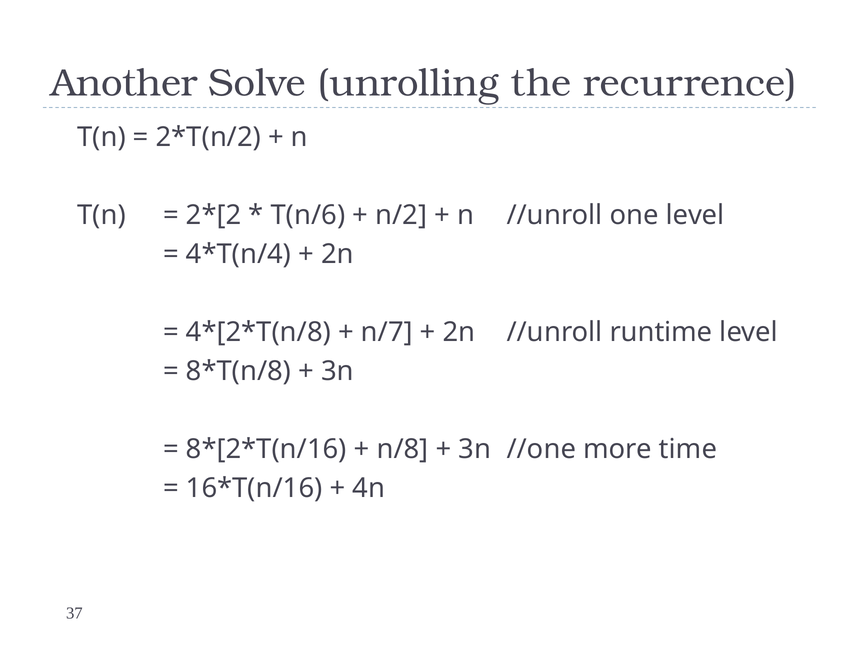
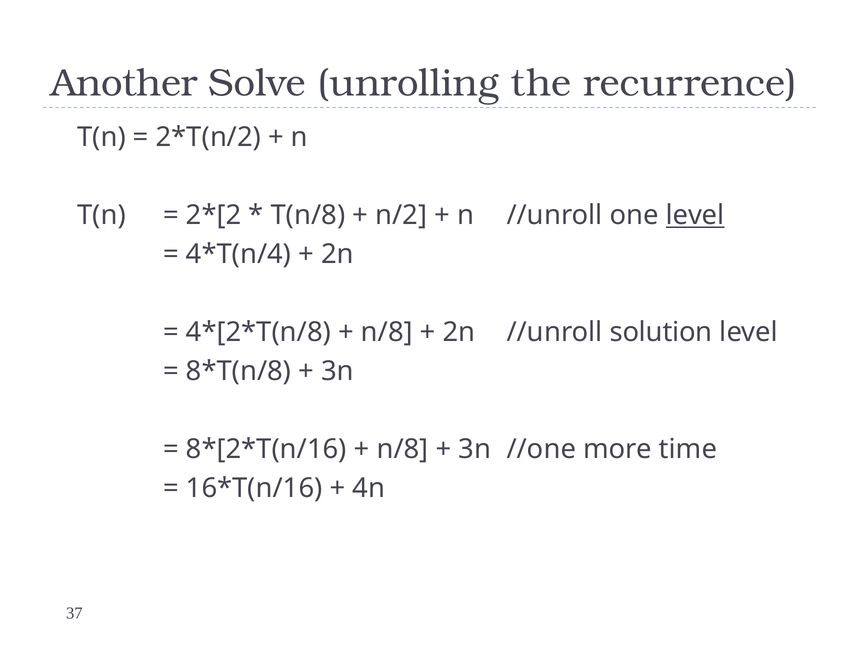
T(n/6: T(n/6 -> T(n/8 (308, 215)
level underline: none -> present (695, 215)
n/7: n/7 -> n/8 (387, 332)
runtime: runtime -> solution (661, 332)
